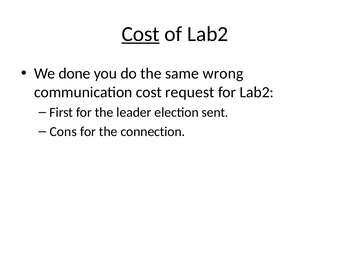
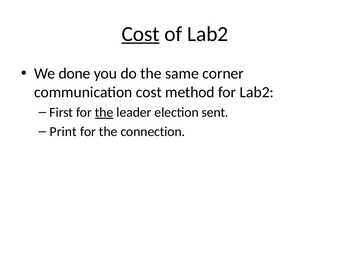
wrong: wrong -> corner (223, 73)
request: request -> method (190, 92)
the underline: none -> present (104, 112)
Cons: Cons -> Print (63, 131)
